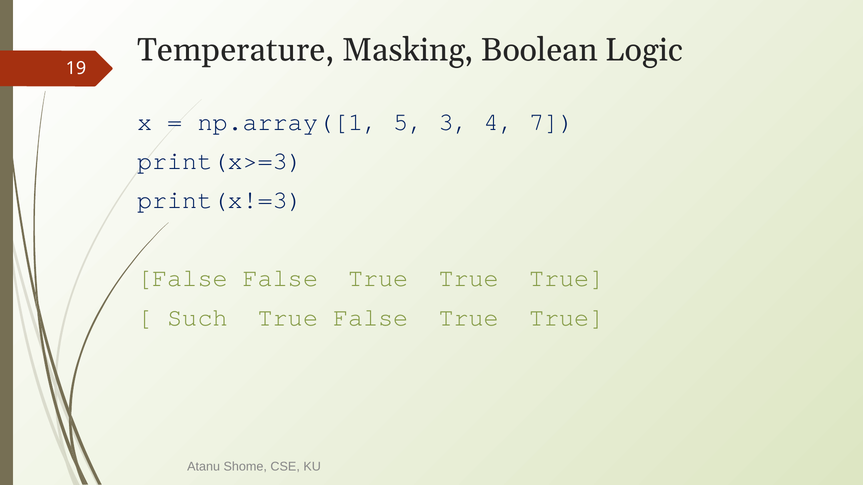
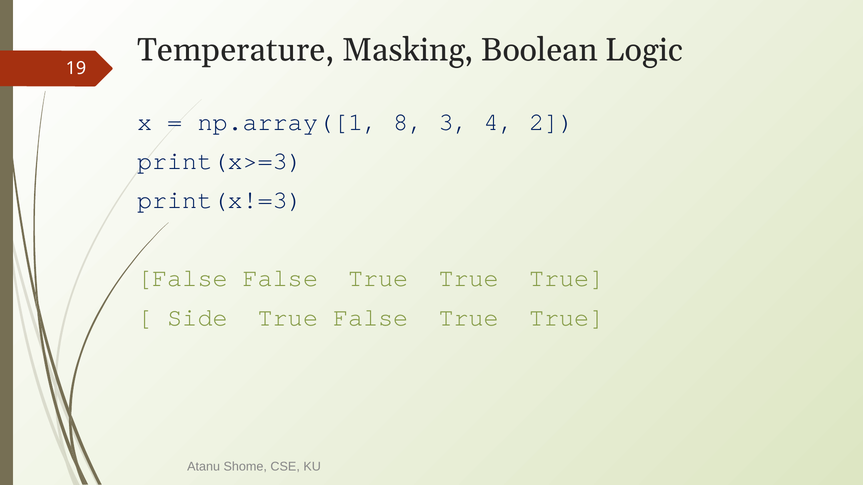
5: 5 -> 8 (409, 122)
7: 7 -> 2 (552, 122)
Such: Such -> Side (198, 318)
